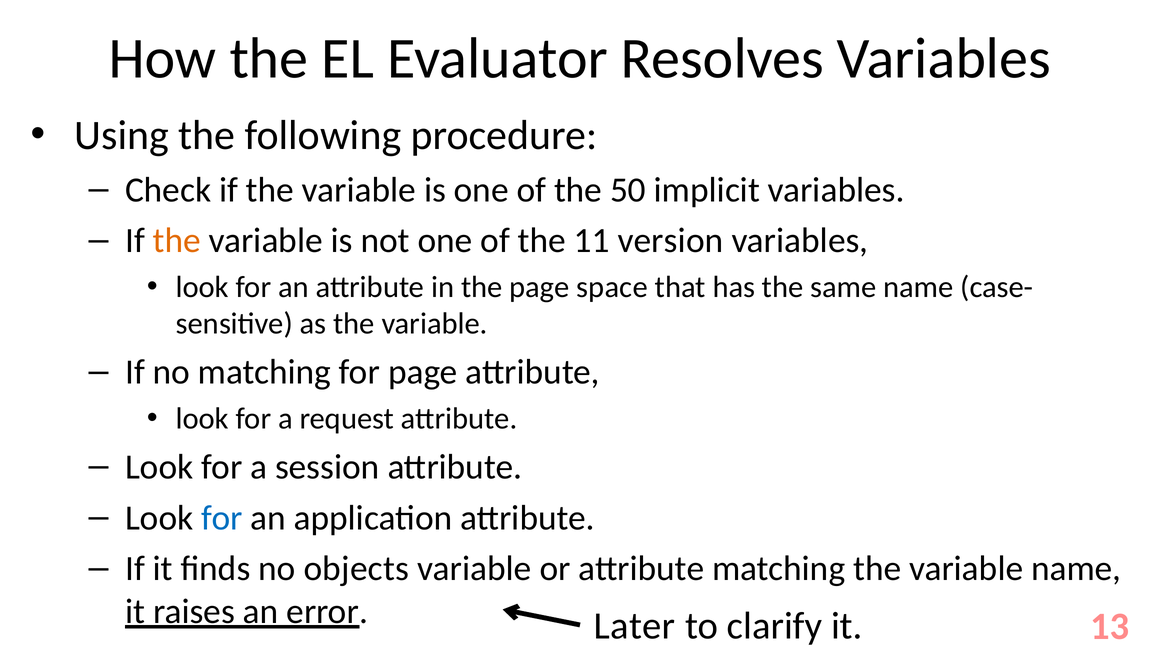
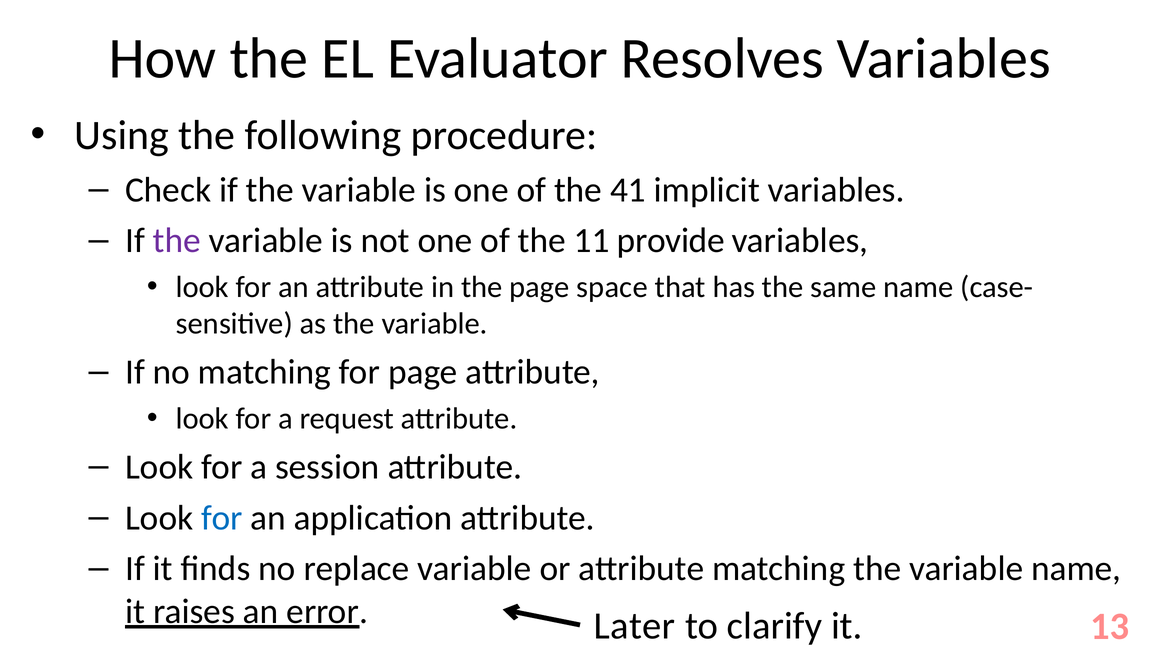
50: 50 -> 41 (628, 190)
the colour: orange -> purple (177, 241)
version: version -> provide (671, 241)
objects: objects -> replace (357, 568)
